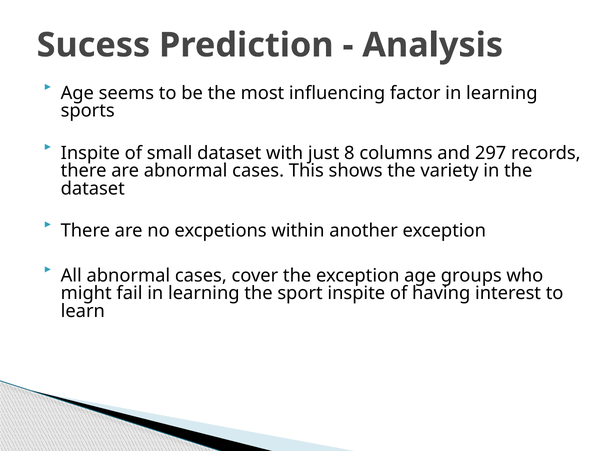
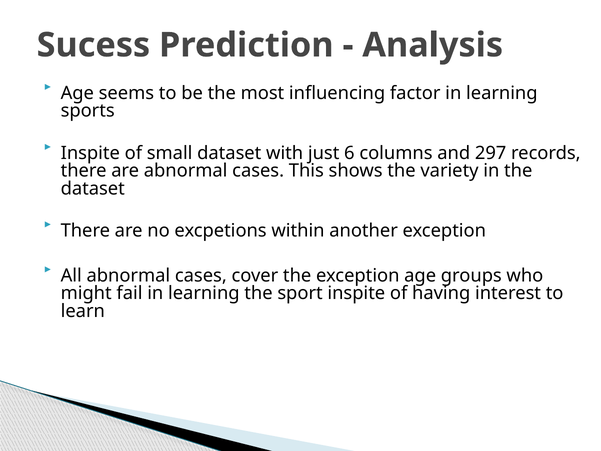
8: 8 -> 6 (349, 153)
